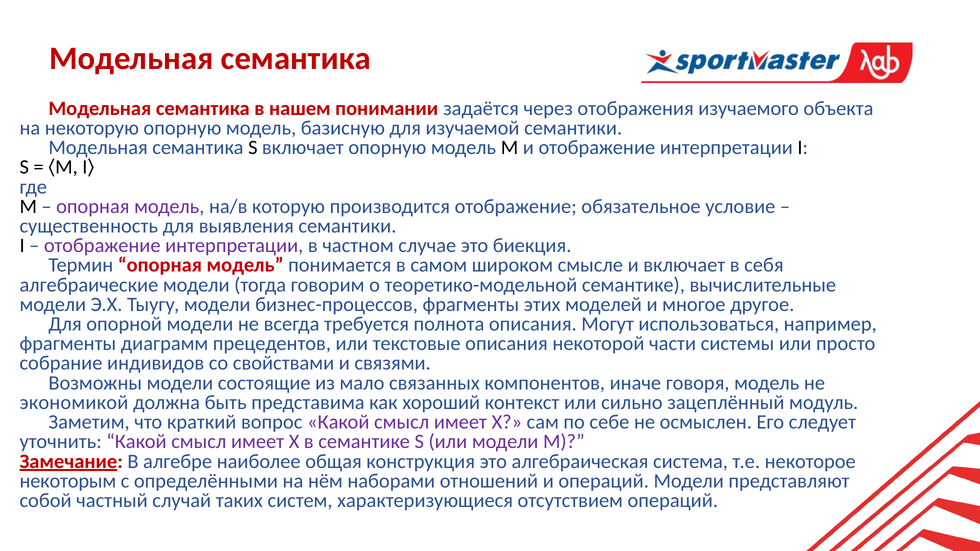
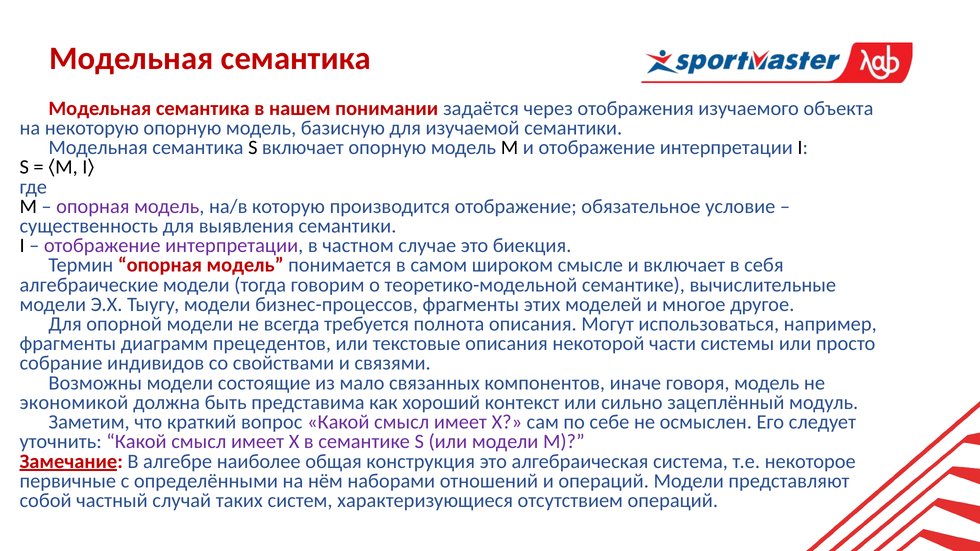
некоторым: некоторым -> первичные (68, 481)
